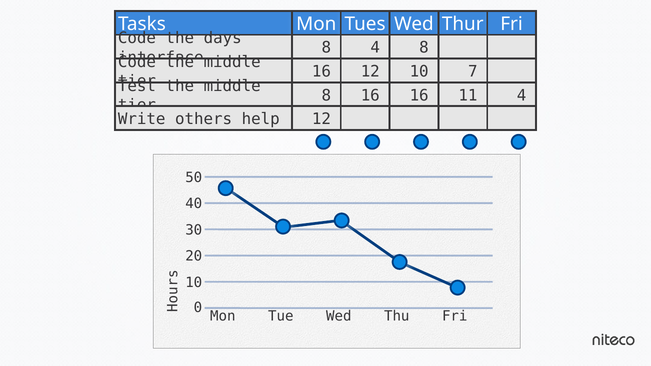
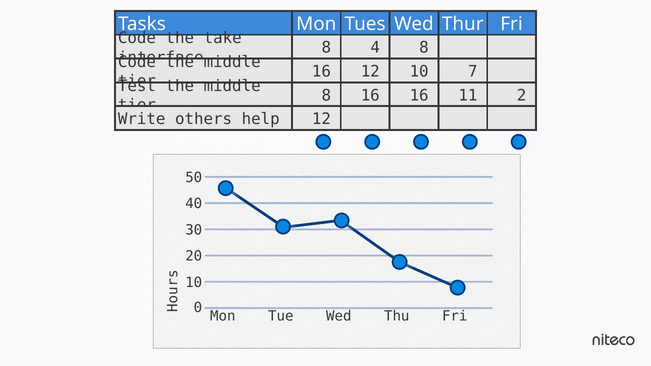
days: days -> take (223, 38)
16 4: 4 -> 2 (522, 95)
